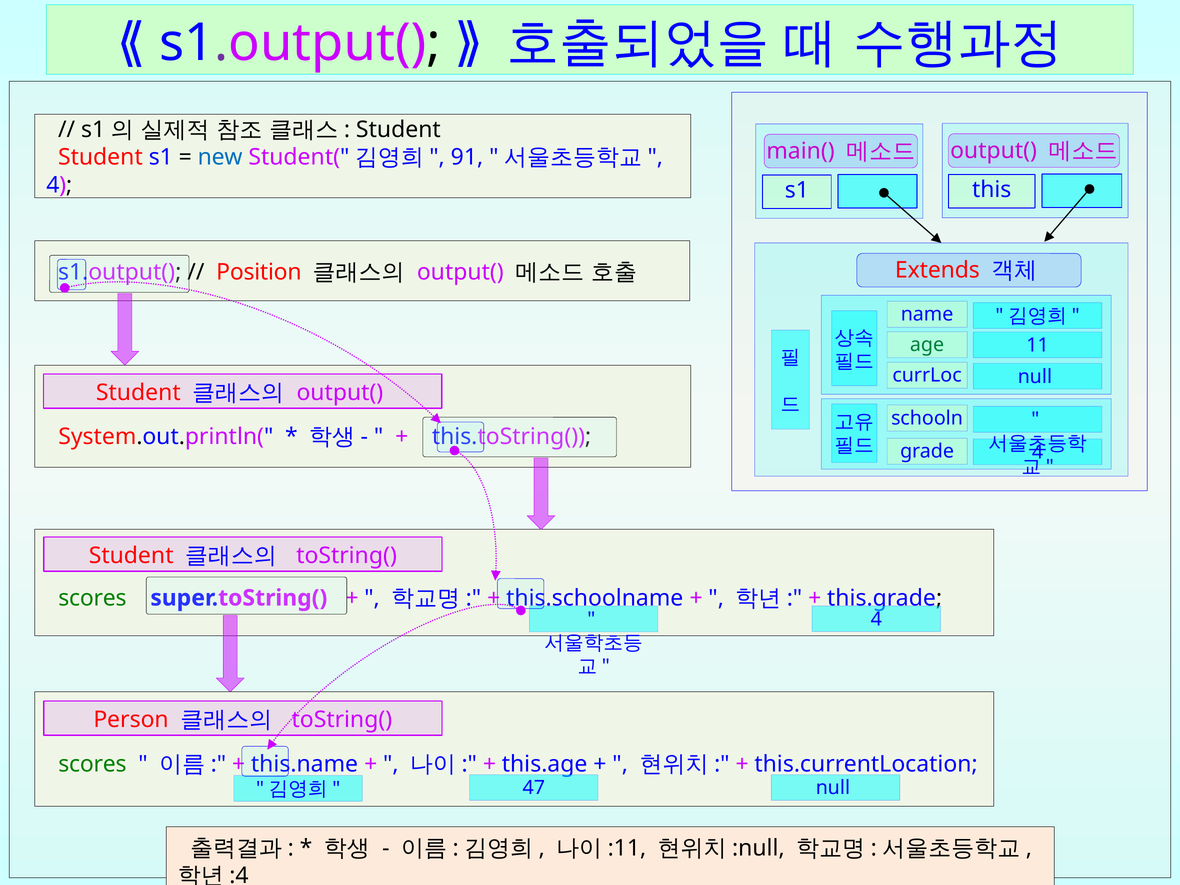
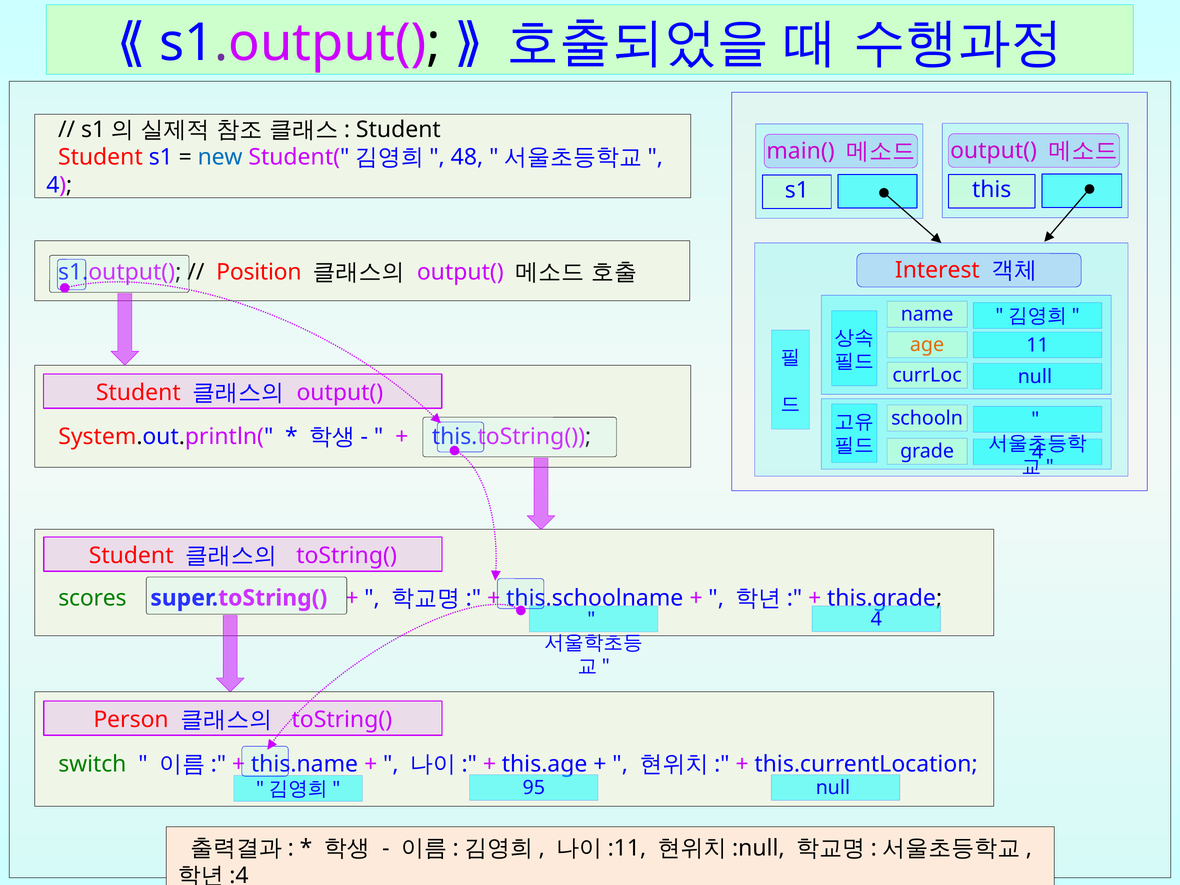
91: 91 -> 48 (467, 157)
Extends: Extends -> Interest (937, 270)
age colour: green -> orange (927, 345)
scores: scores -> switch (92, 764)
47: 47 -> 95 (534, 788)
